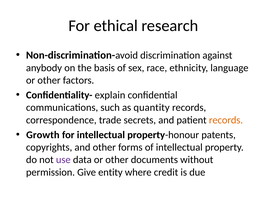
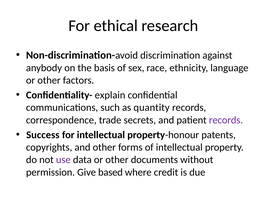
records colour: orange -> purple (226, 120)
Growth: Growth -> Success (43, 135)
entity: entity -> based (110, 172)
